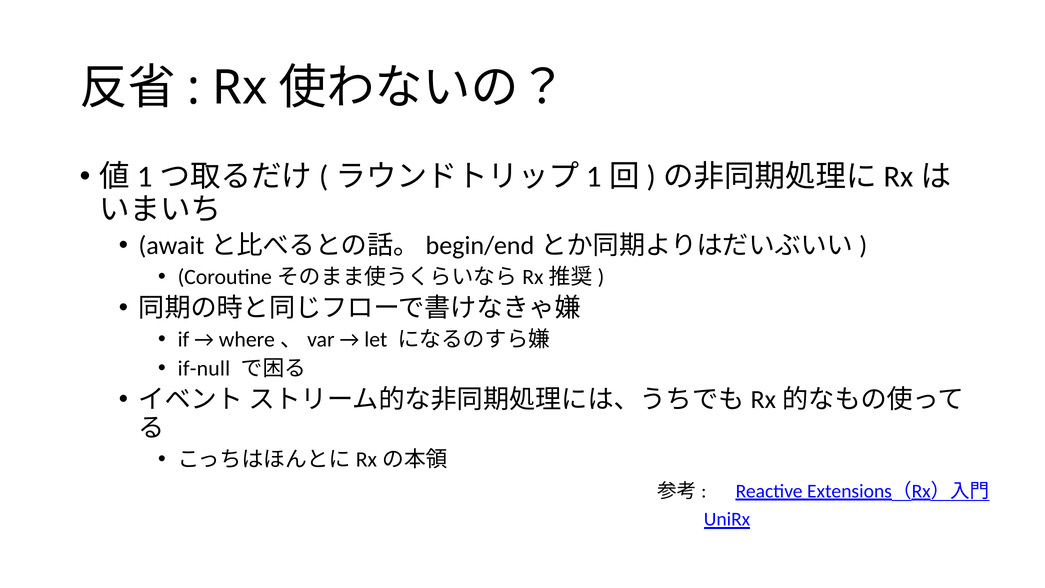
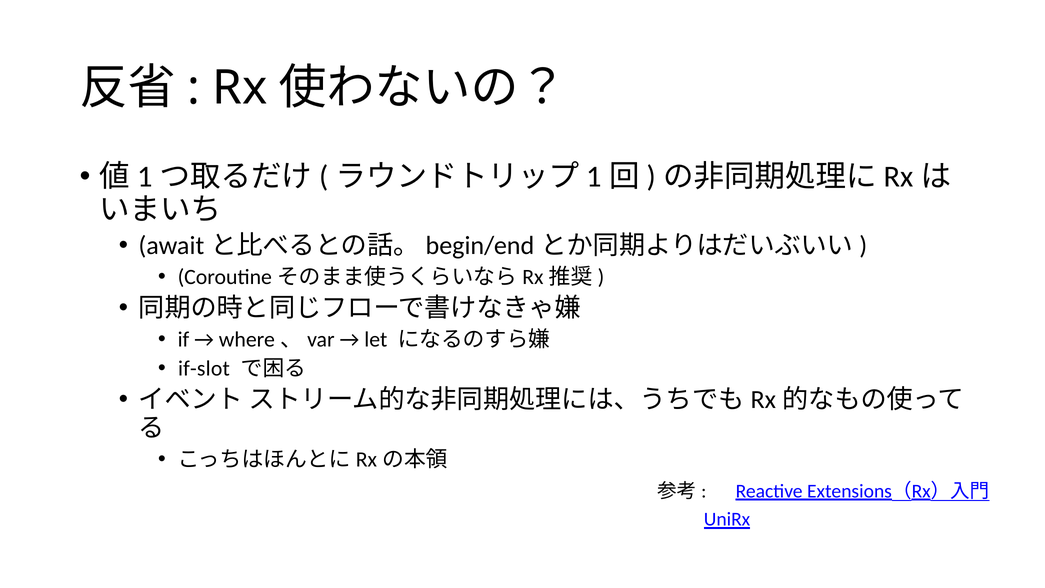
if-null: if-null -> if-slot (204, 368)
